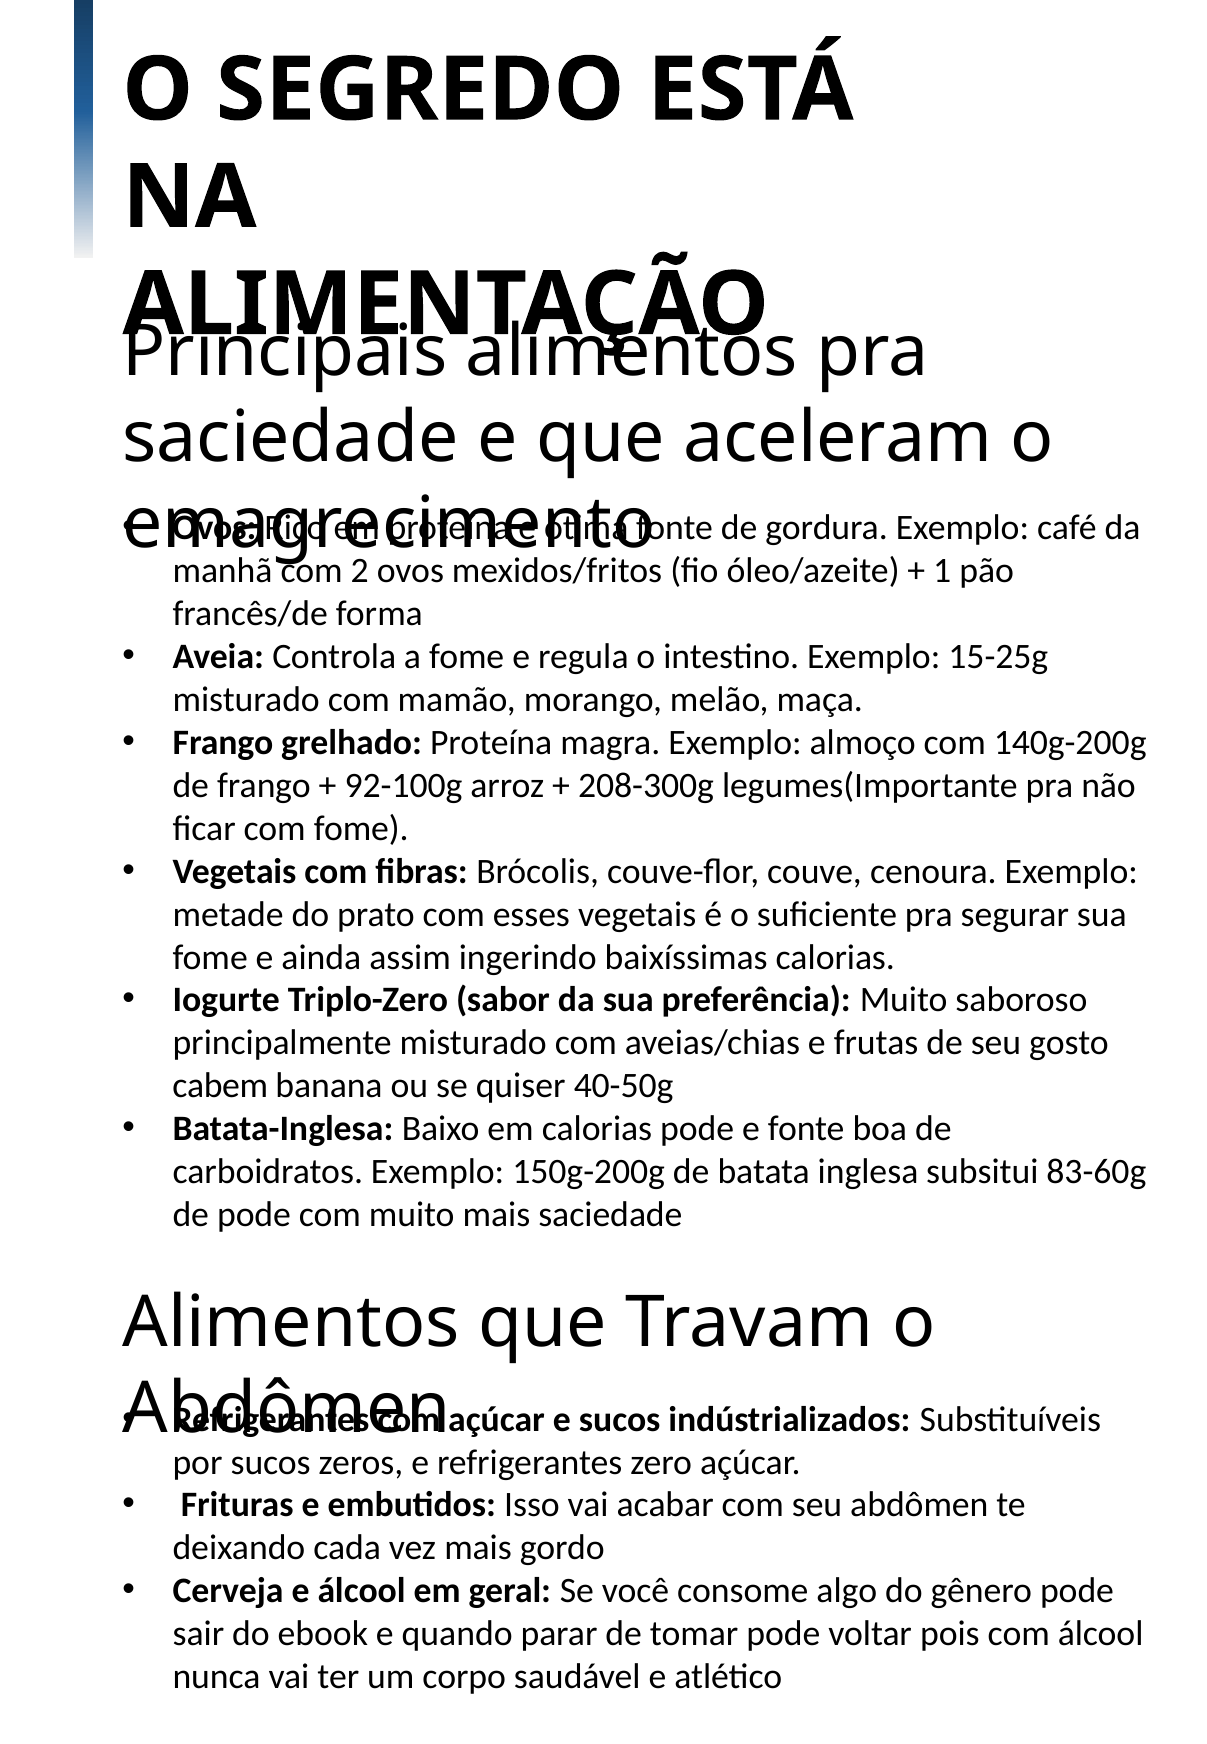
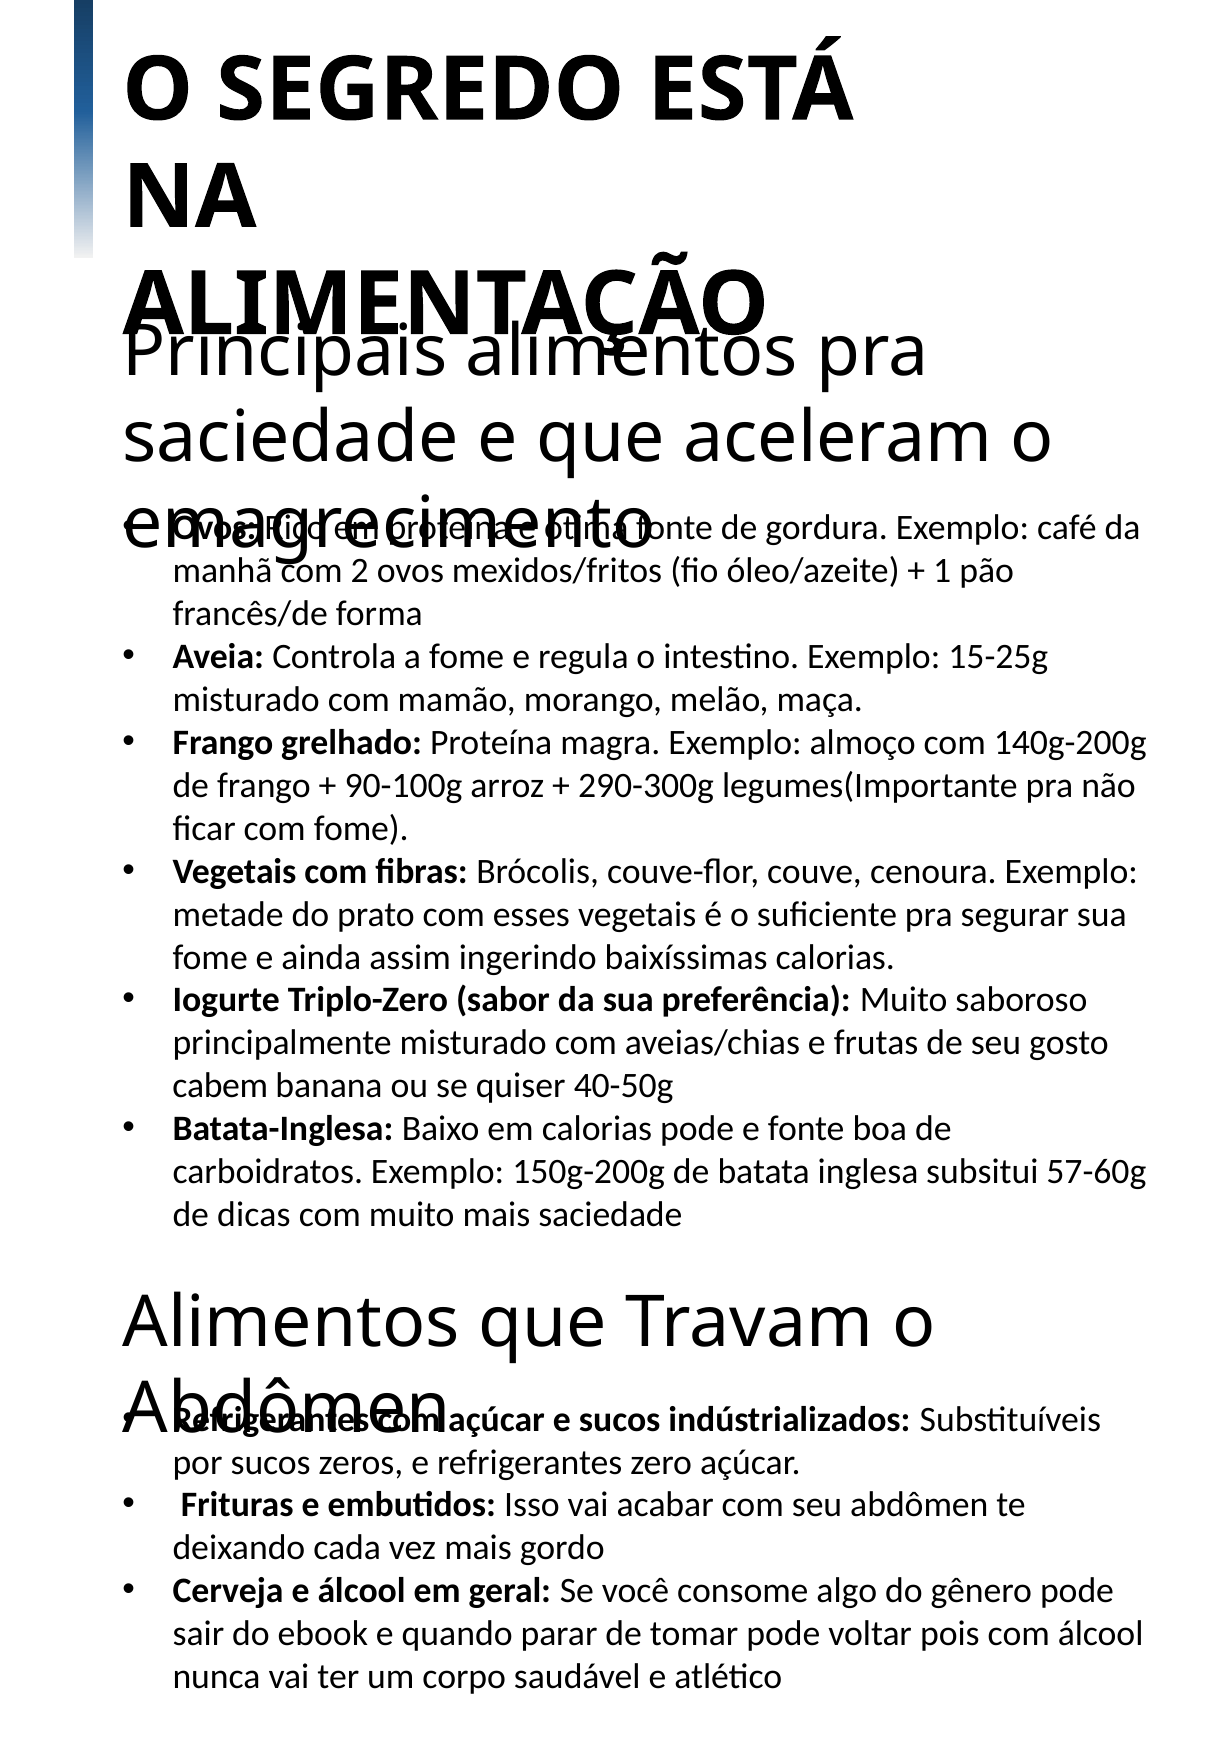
92-100g: 92-100g -> 90-100g (404, 785)
208-300g: 208-300g -> 290-300g (646, 785)
83-60g: 83-60g -> 57-60g (1096, 1171)
de pode: pode -> dicas (254, 1214)
